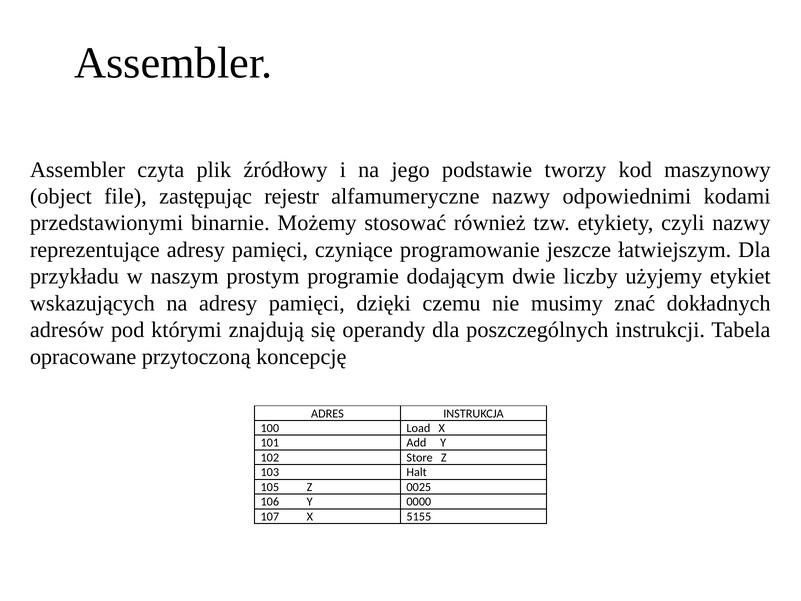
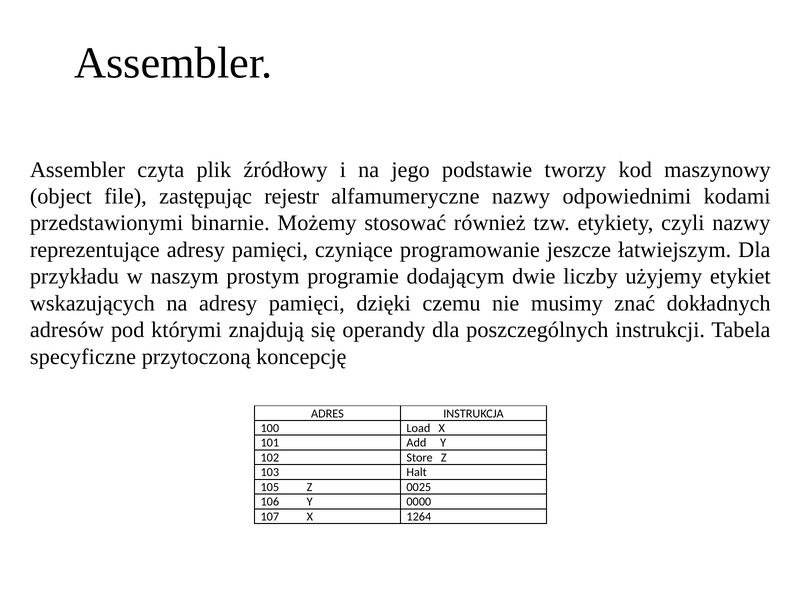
opracowane: opracowane -> specyficzne (83, 357)
5155: 5155 -> 1264 (419, 516)
